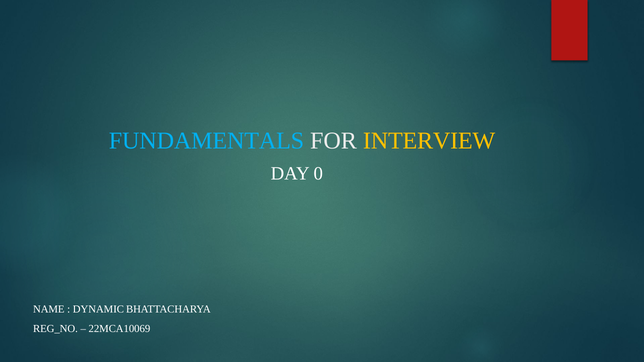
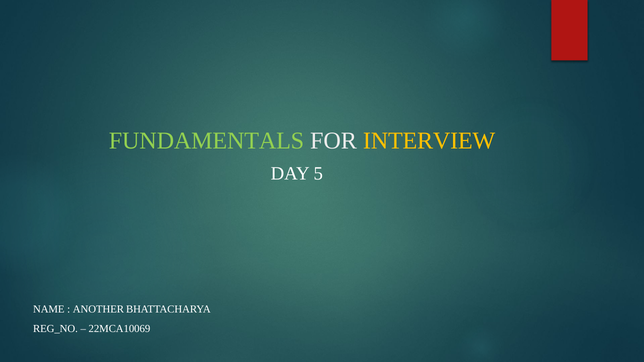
FUNDAMENTALS colour: light blue -> light green (206, 141)
0: 0 -> 5 (318, 174)
DYNAMIC: DYNAMIC -> ANOTHER (98, 309)
